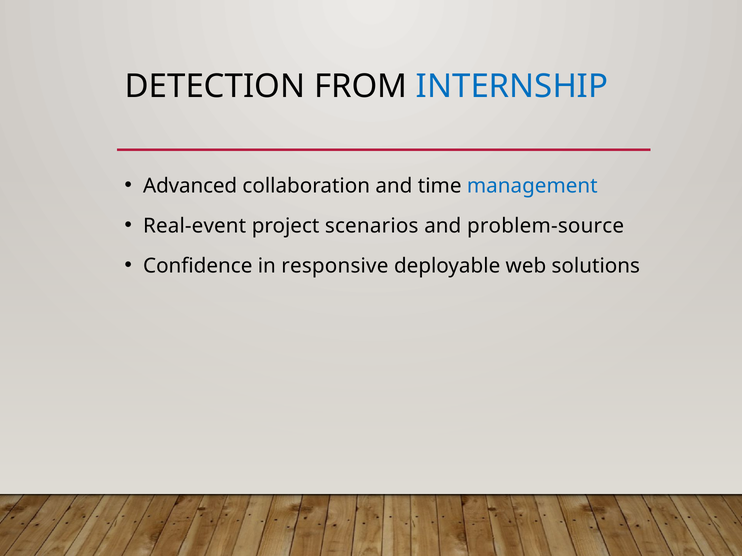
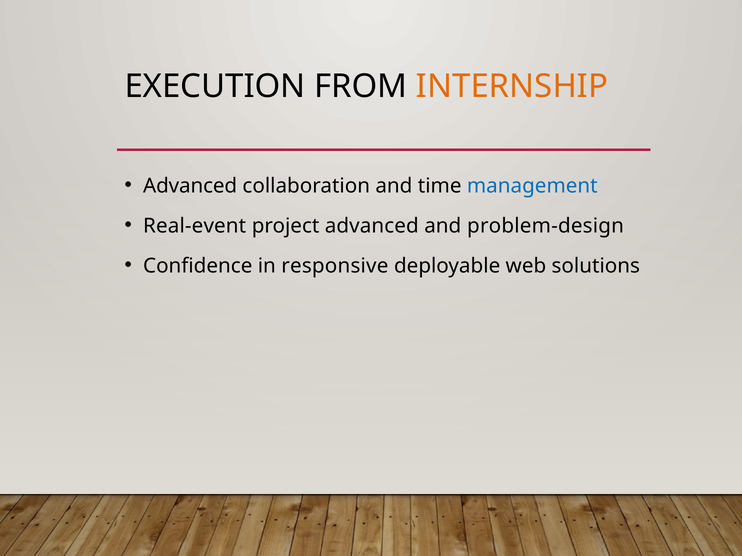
DETECTION: DETECTION -> EXECUTION (215, 87)
INTERNSHIP colour: blue -> orange (512, 87)
project scenarios: scenarios -> advanced (372, 226)
problem-source: problem-source -> problem-design (546, 226)
